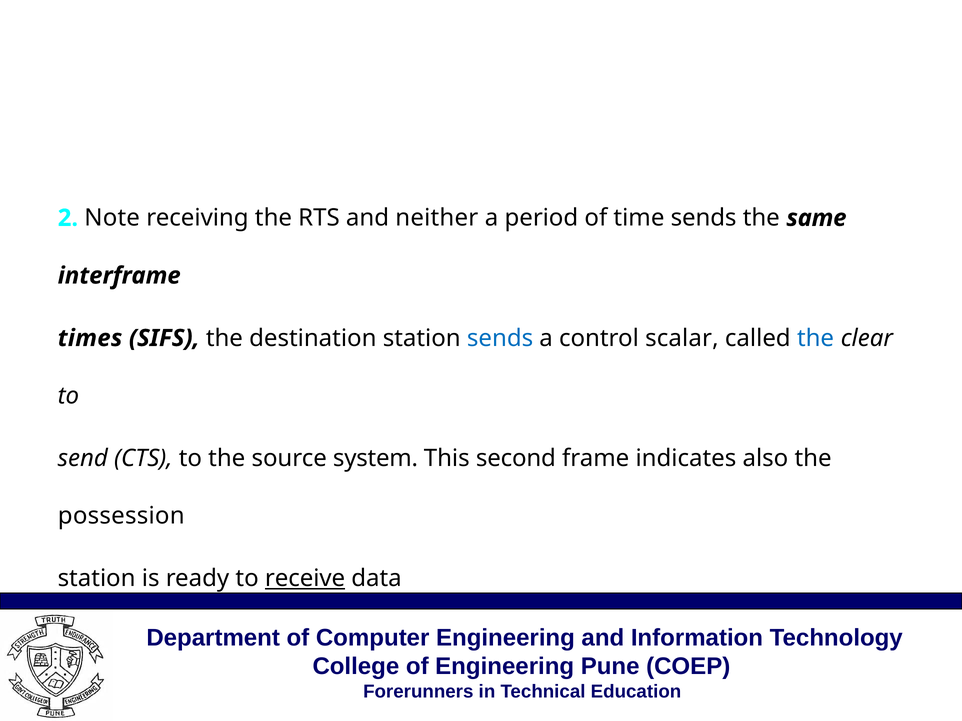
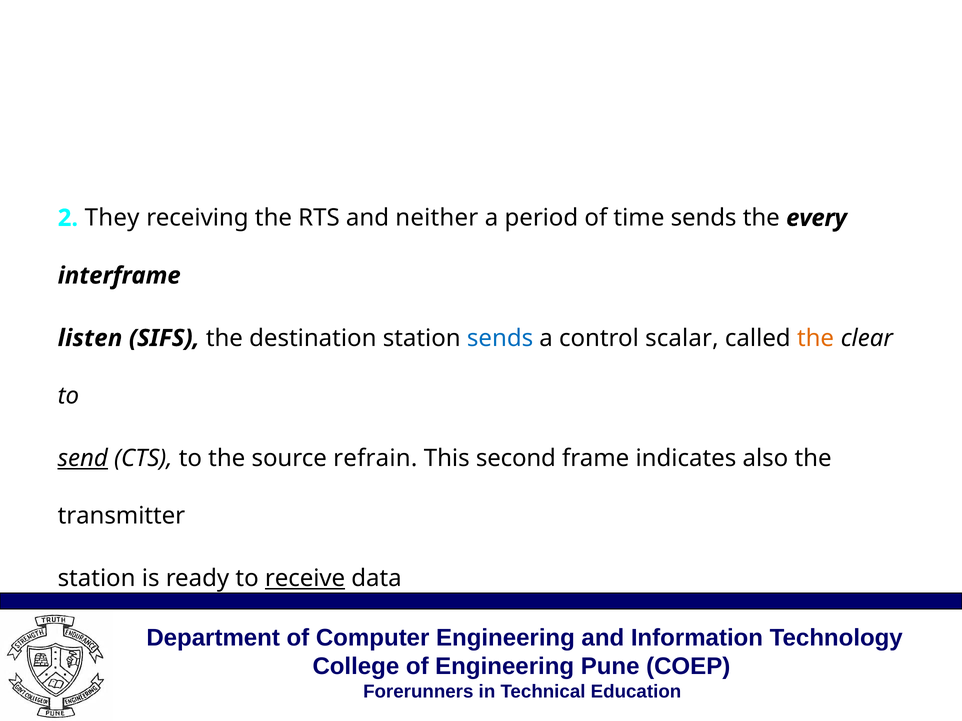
Note: Note -> They (112, 218)
same: same -> every (817, 218)
times: times -> listen (90, 338)
the colour: blue -> orange (816, 338)
send underline: none -> present (83, 459)
system: system -> refrain (375, 459)
possession: possession -> transmitter (121, 516)
